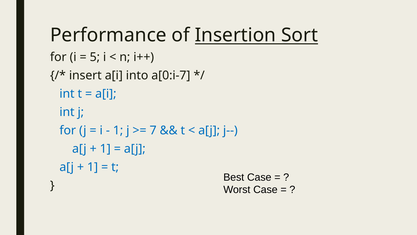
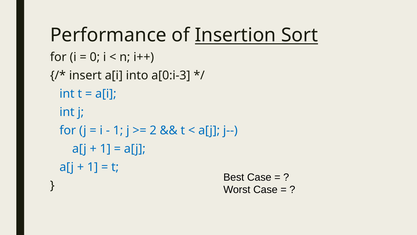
5: 5 -> 0 (95, 57)
a[0:i-7: a[0:i-7 -> a[0:i-3 (171, 75)
7: 7 -> 2 (153, 130)
